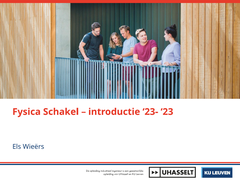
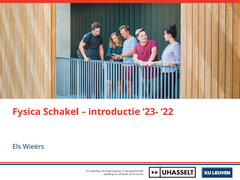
23: 23 -> 22 (167, 112)
